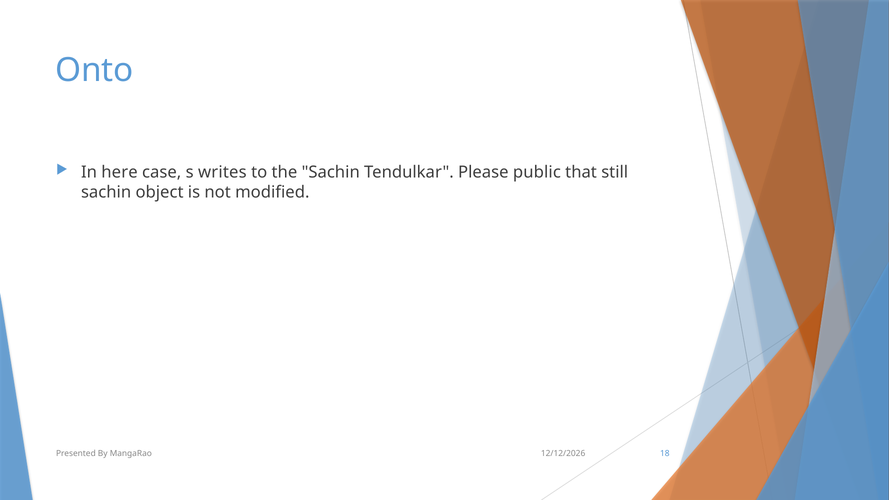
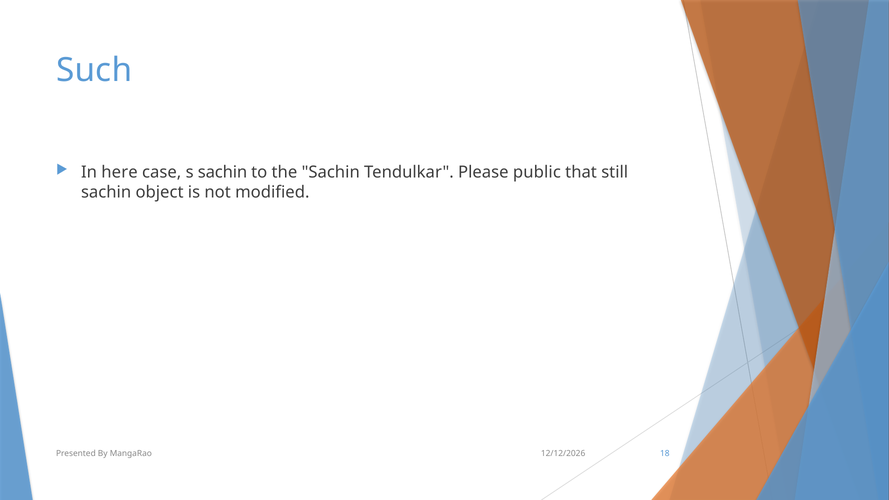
Onto: Onto -> Such (94, 70)
s writes: writes -> sachin (223, 172)
